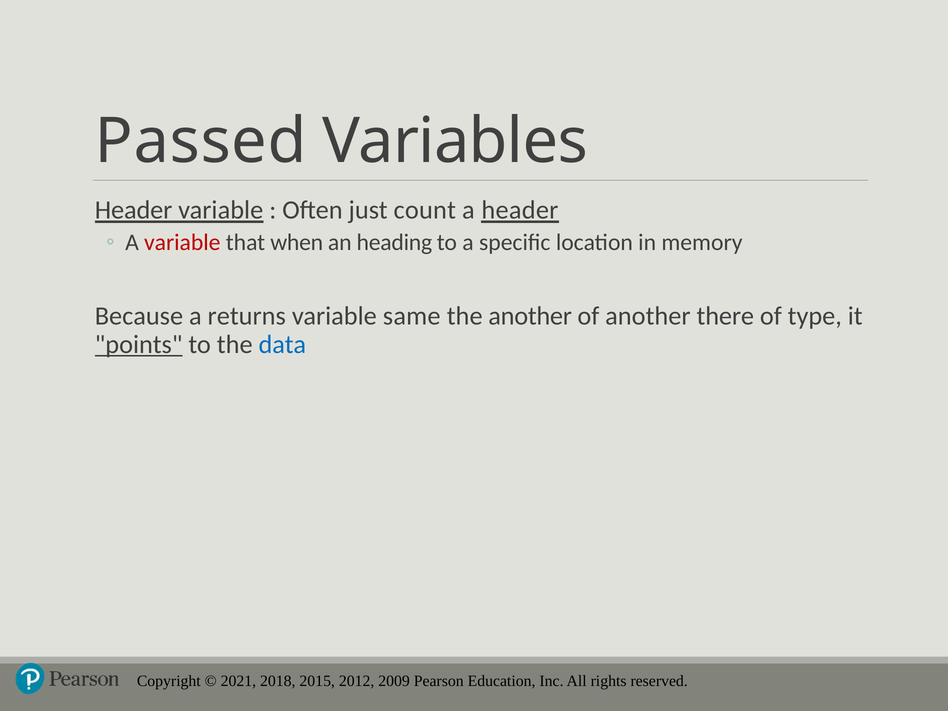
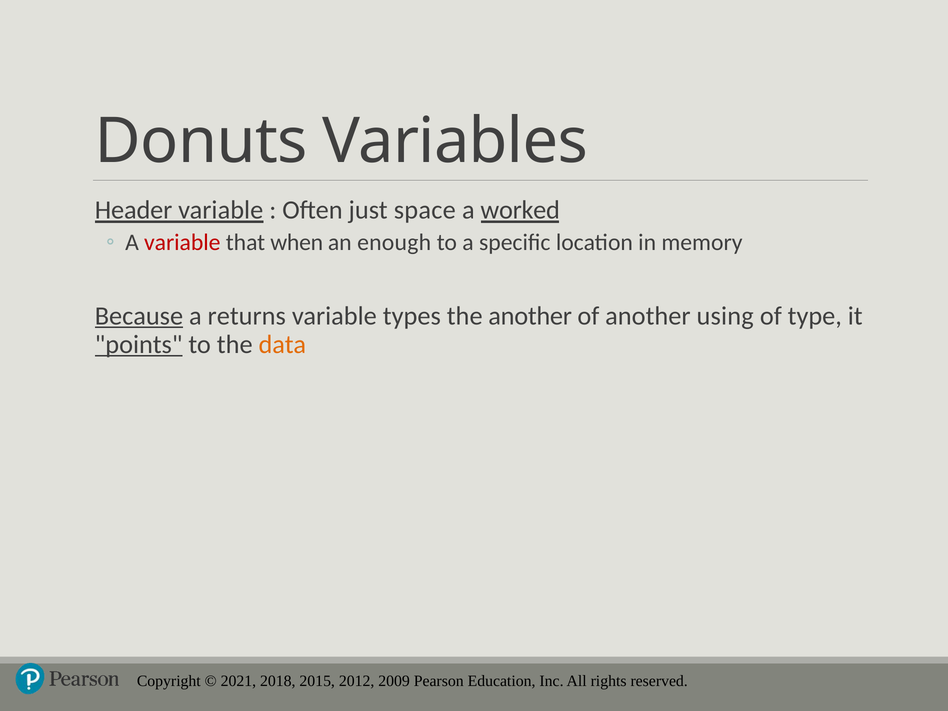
Passed: Passed -> Donuts (201, 142)
count: count -> space (425, 210)
a header: header -> worked (520, 210)
heading: heading -> enough (394, 243)
Because underline: none -> present (139, 316)
same: same -> types (412, 316)
there: there -> using (725, 316)
data colour: blue -> orange (282, 345)
